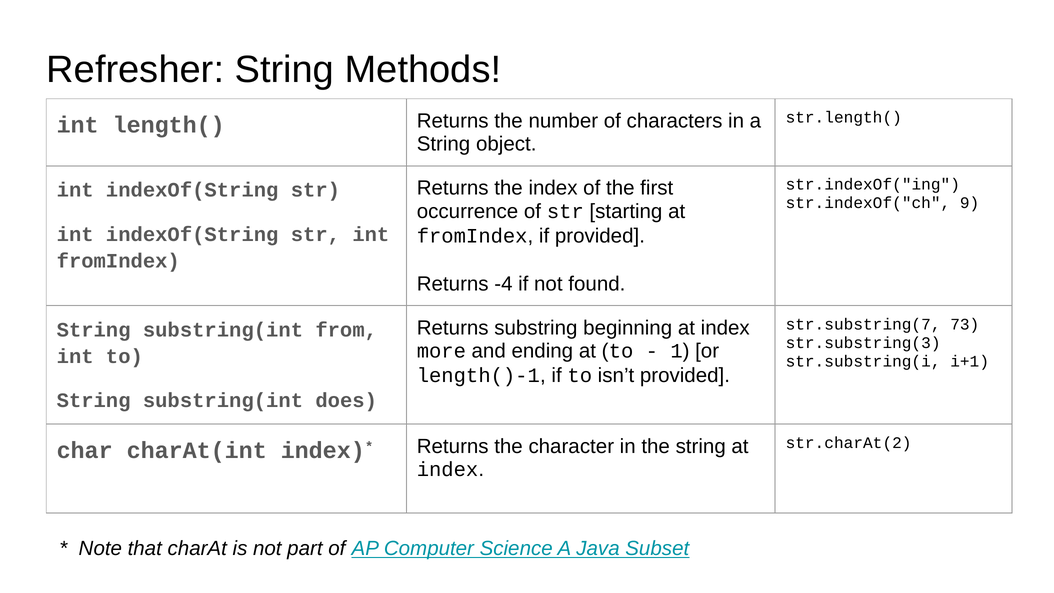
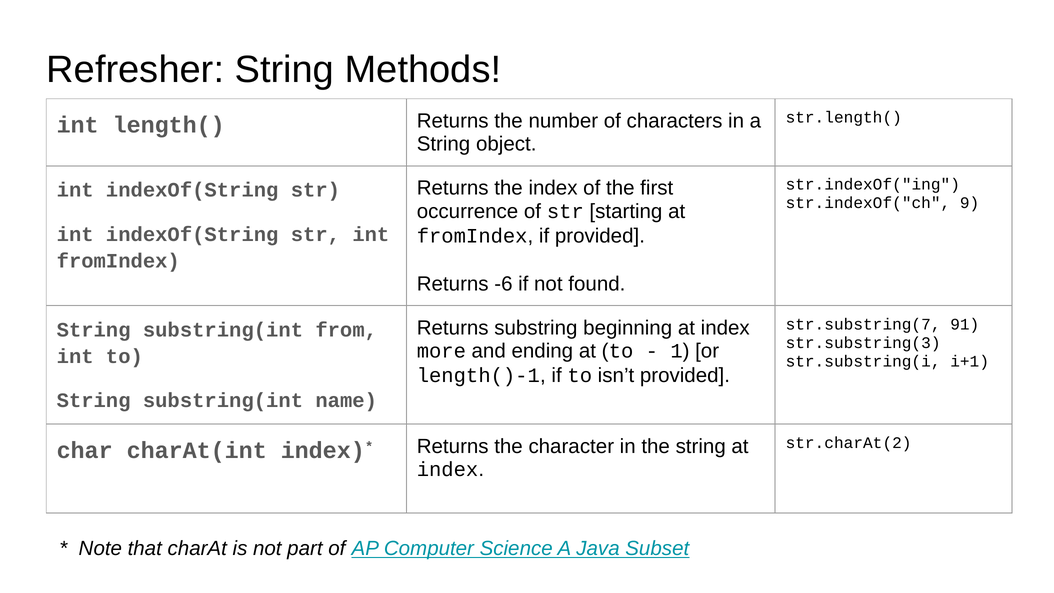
-4: -4 -> -6 (503, 284)
73: 73 -> 91 (965, 324)
does: does -> name (346, 401)
